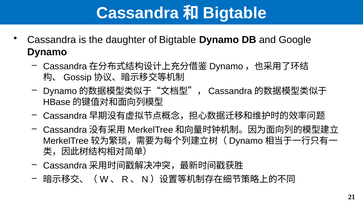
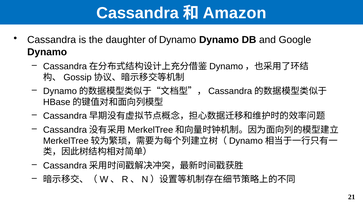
Bigtable: Bigtable -> Amazon (235, 13)
of Bigtable: Bigtable -> Dynamo (178, 40)
